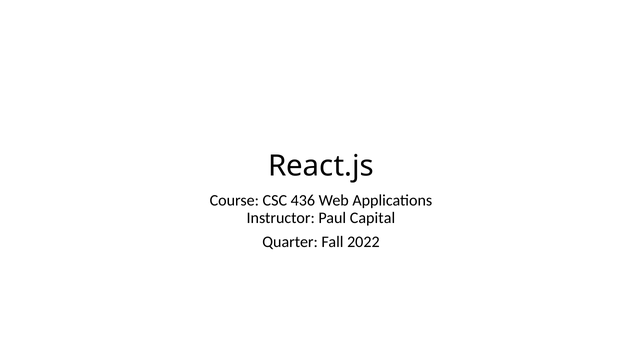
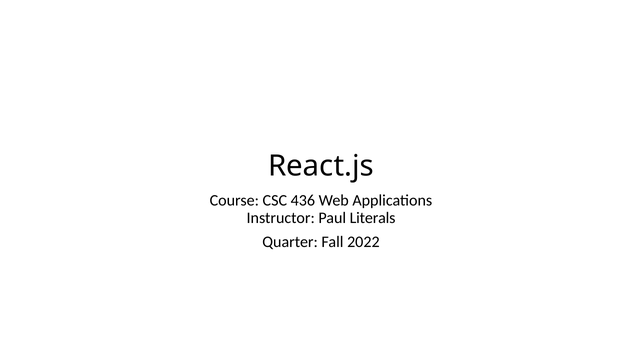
Capital: Capital -> Literals (373, 218)
